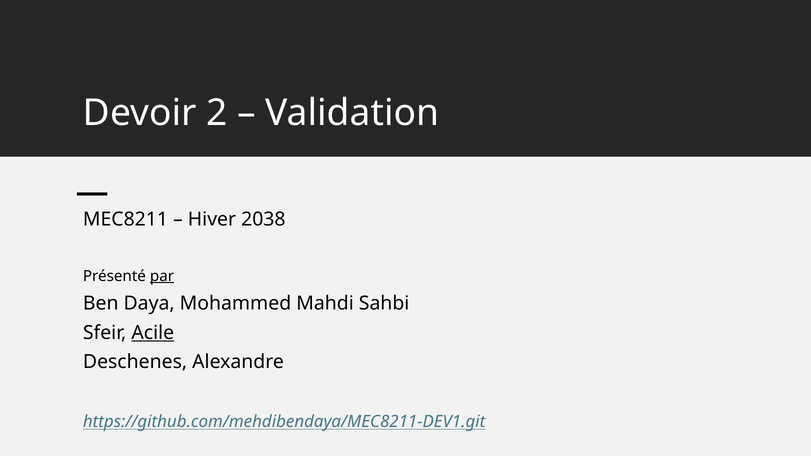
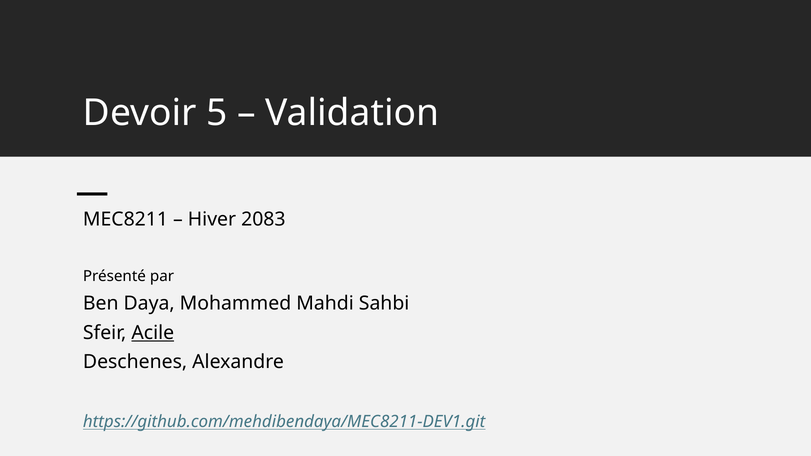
2: 2 -> 5 (217, 113)
2038: 2038 -> 2083 (263, 220)
par underline: present -> none (162, 276)
